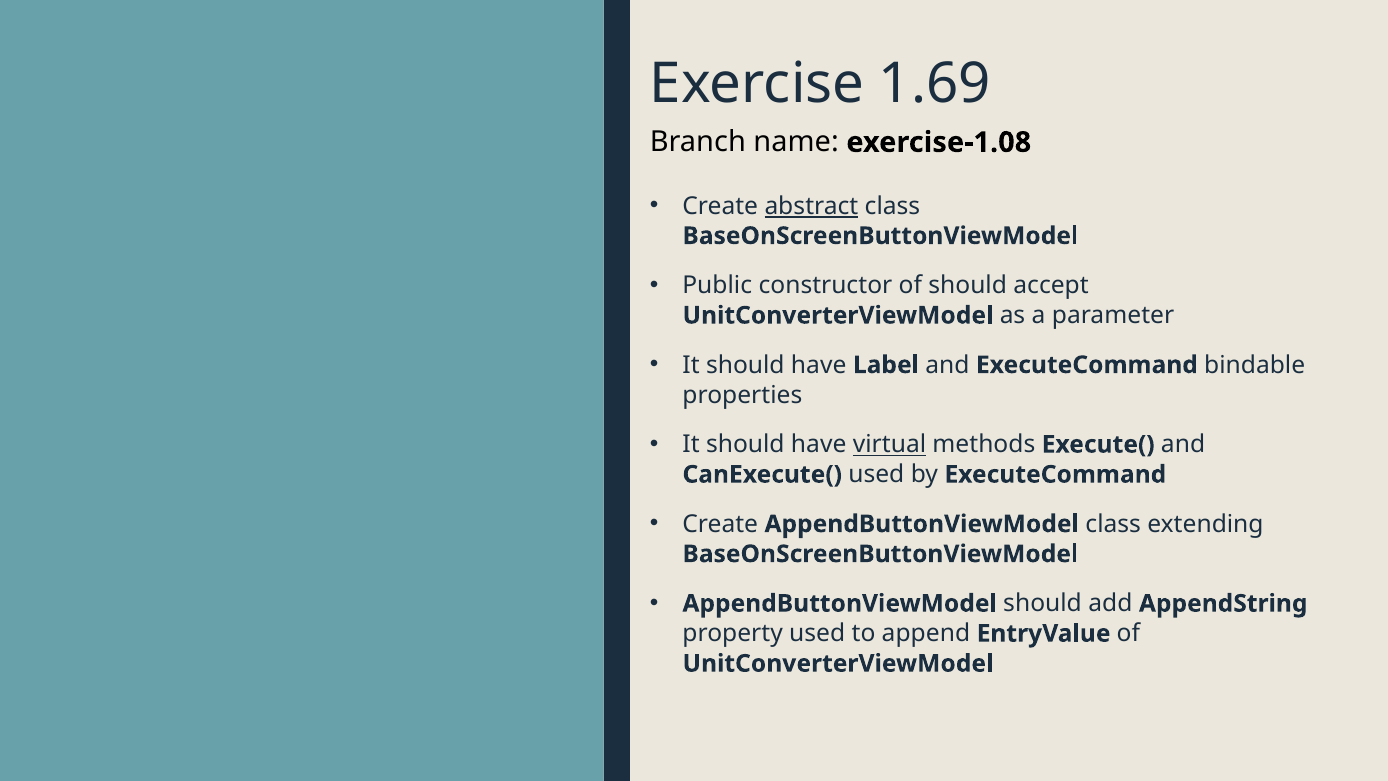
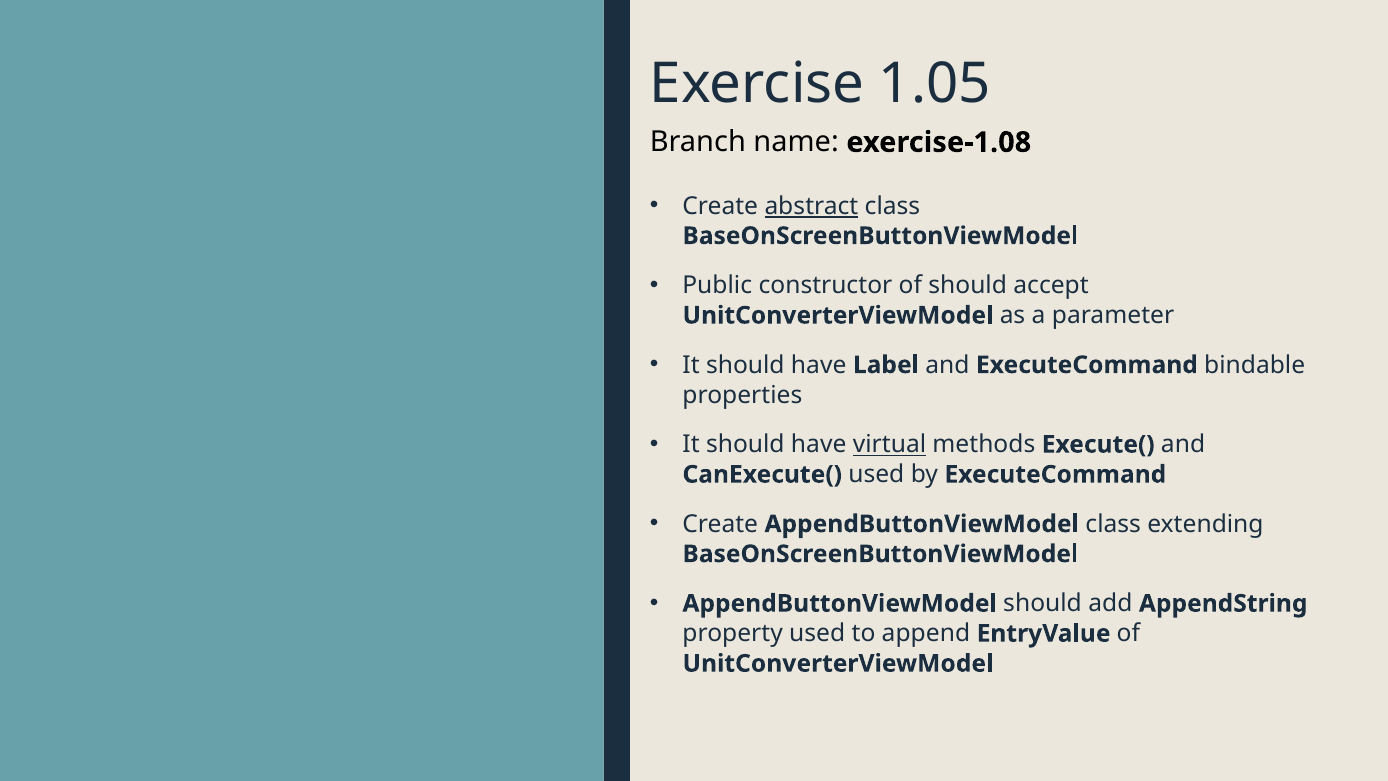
1.69: 1.69 -> 1.05 (935, 84)
